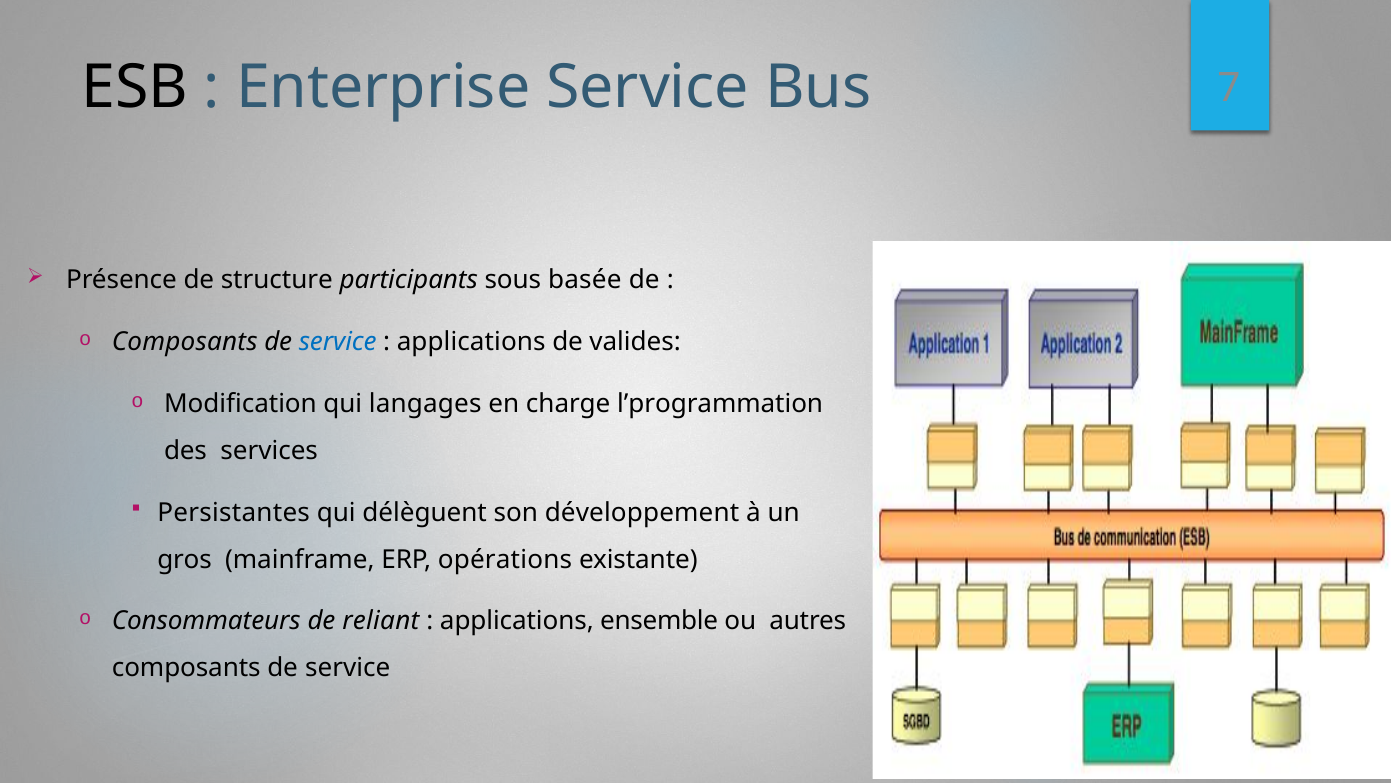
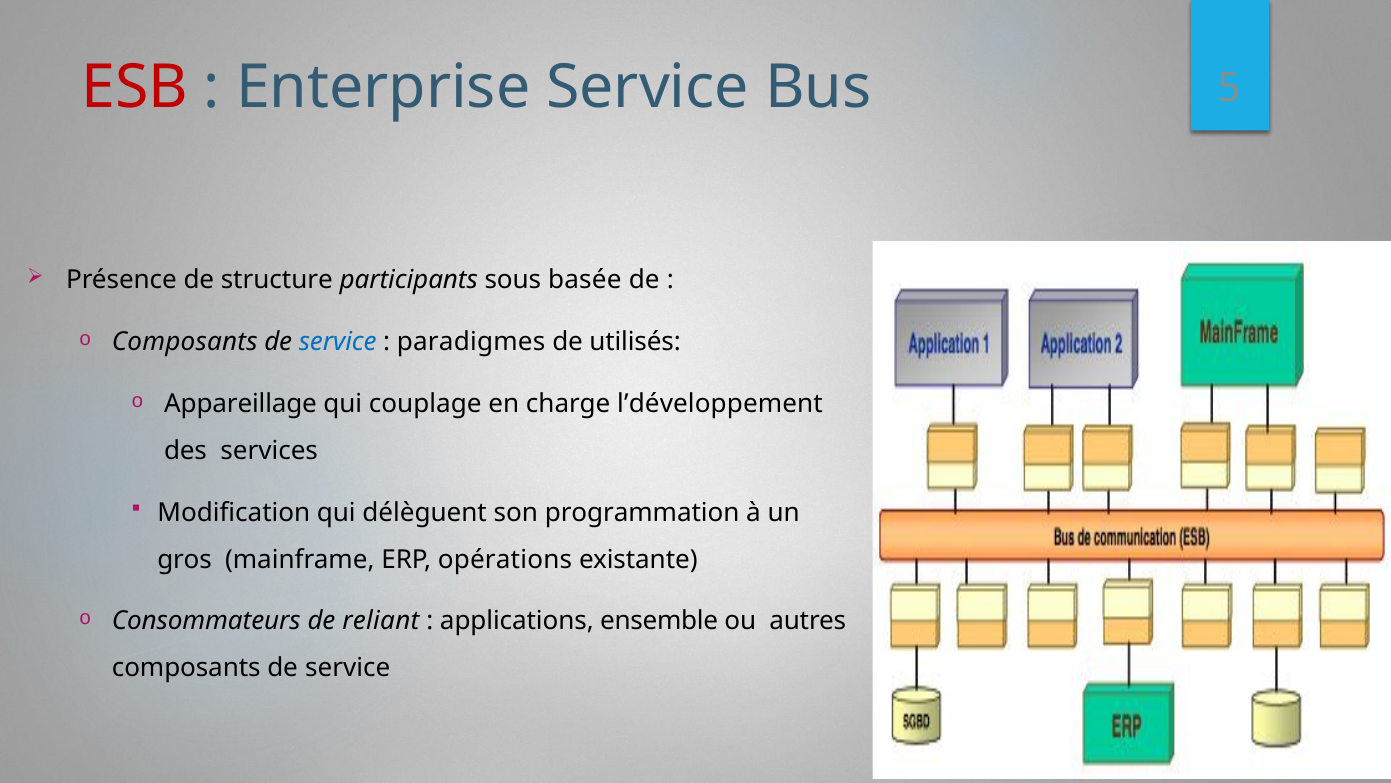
ESB colour: black -> red (135, 87)
7: 7 -> 5 (1229, 88)
applications: applications -> paradigmes (471, 342)
valides: valides -> utilisés (635, 342)
Modification: Modification -> Appareillage (241, 404)
langages: langages -> couplage (425, 404)
l’programmation: l’programmation -> l’développement (720, 404)
Persistantes: Persistantes -> Modification (234, 512)
développement: développement -> programmation (642, 512)
